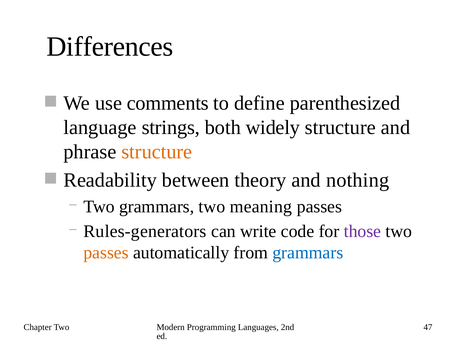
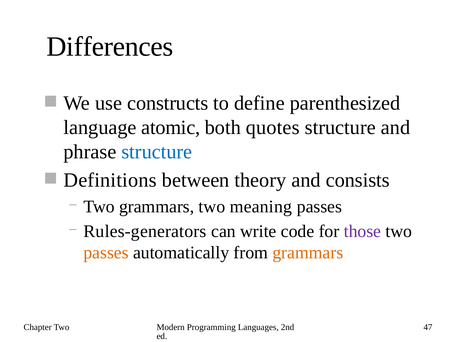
comments: comments -> constructs (168, 103)
strings: strings -> atomic (171, 128)
widely: widely -> quotes (273, 128)
structure colour: orange -> blue (157, 152)
Readability: Readability -> Definitions (110, 180)
nothing: nothing -> consists (358, 180)
grammars colour: blue -> orange (308, 253)
